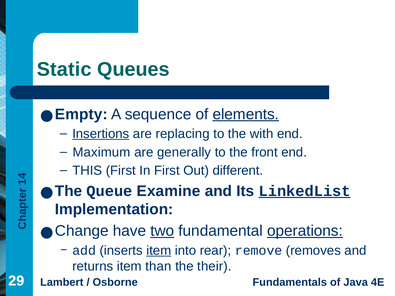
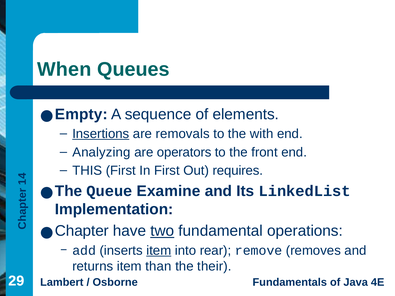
Static: Static -> When (64, 70)
elements underline: present -> none (246, 114)
replacing: replacing -> removals (183, 134)
Maximum: Maximum -> Analyzing (101, 152)
generally: generally -> operators (184, 152)
different: different -> requires (238, 171)
LinkedList underline: present -> none (305, 191)
Change: Change -> Chapter (82, 231)
operations underline: present -> none (305, 231)
